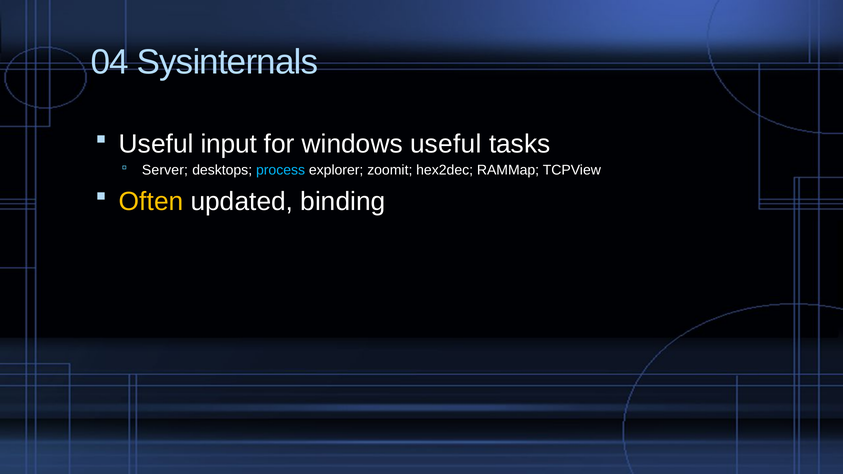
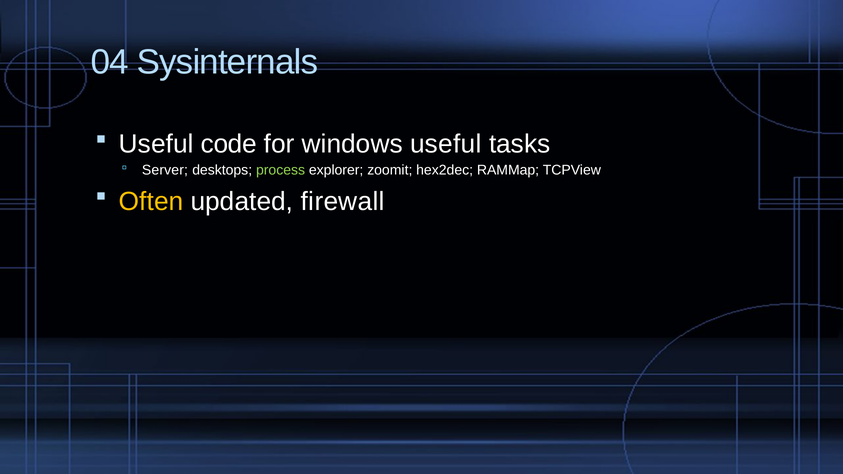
input: input -> code (229, 144)
process colour: light blue -> light green (281, 170)
binding: binding -> firewall (343, 201)
